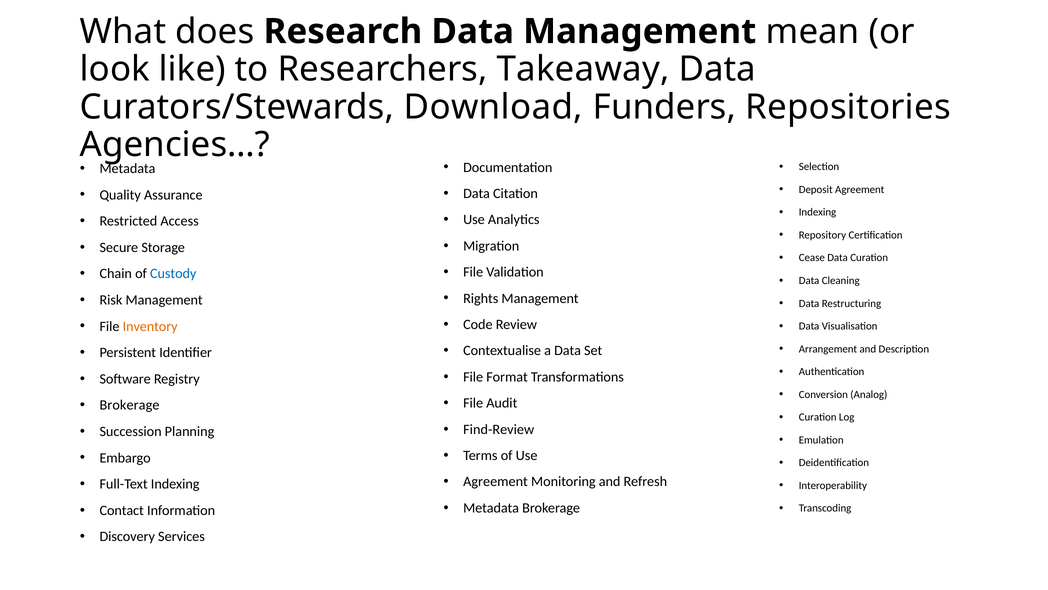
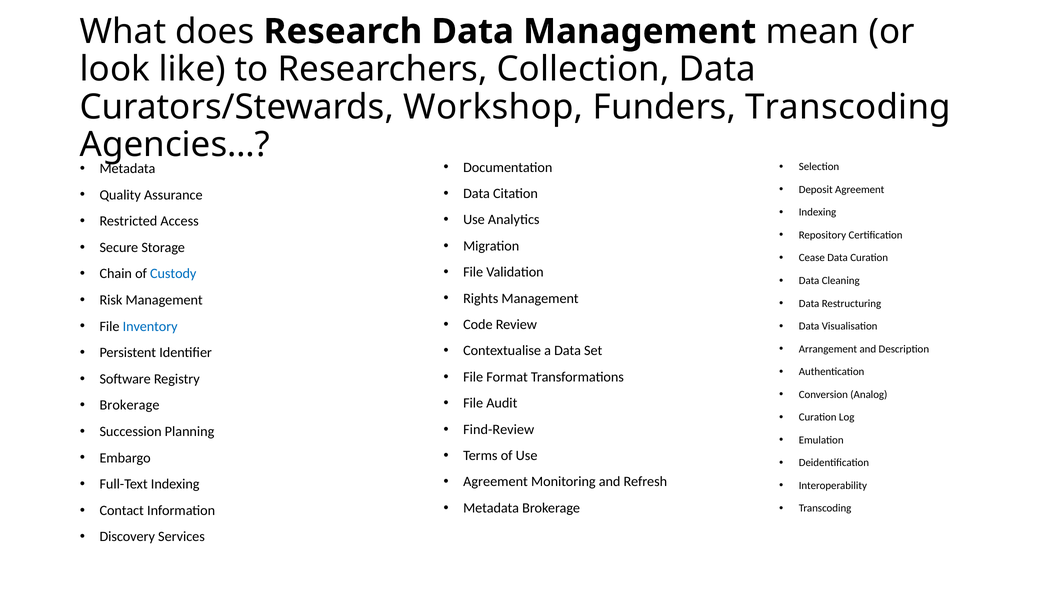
Takeaway: Takeaway -> Collection (583, 69)
Download: Download -> Workshop (493, 107)
Funders Repositories: Repositories -> Transcoding (848, 107)
Inventory colour: orange -> blue (150, 326)
